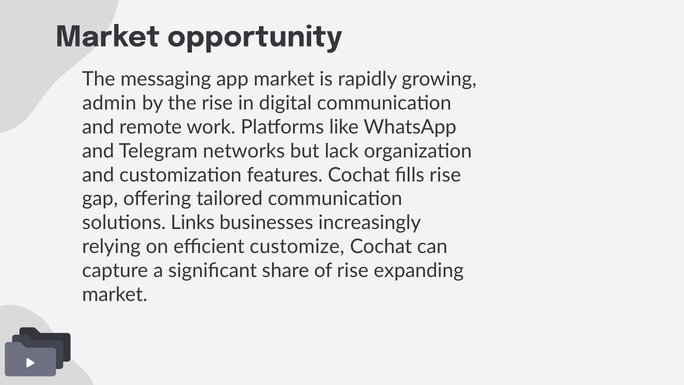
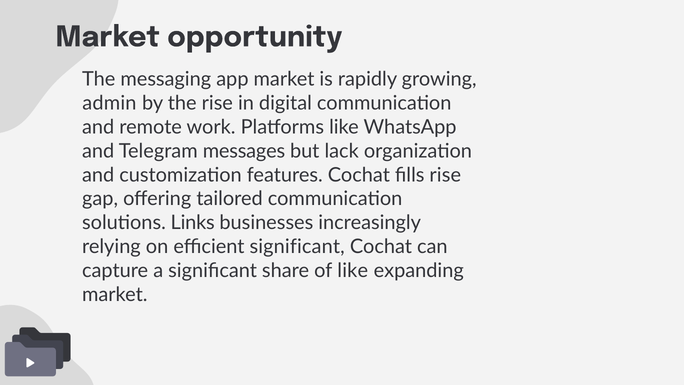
networks: networks -> messages (244, 151)
efficient customize: customize -> significant (297, 247)
of rise: rise -> like (353, 271)
